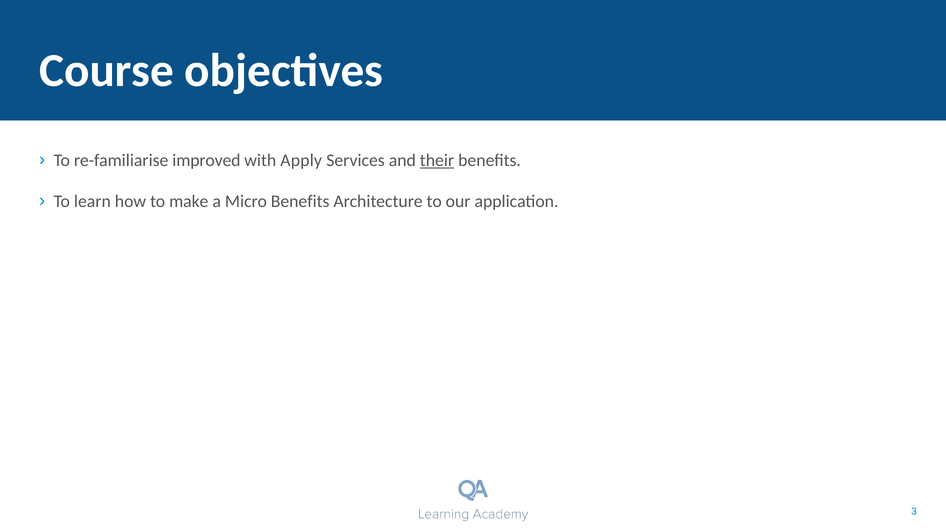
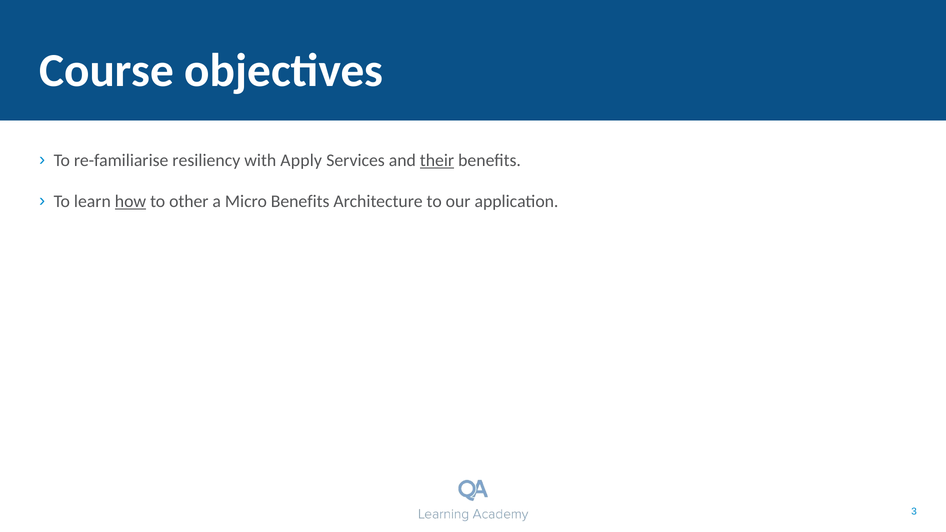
improved: improved -> resiliency (206, 160)
how underline: none -> present (130, 201)
make: make -> other (189, 201)
